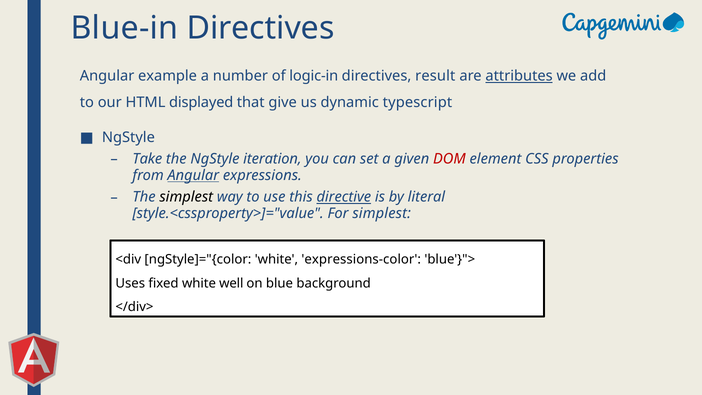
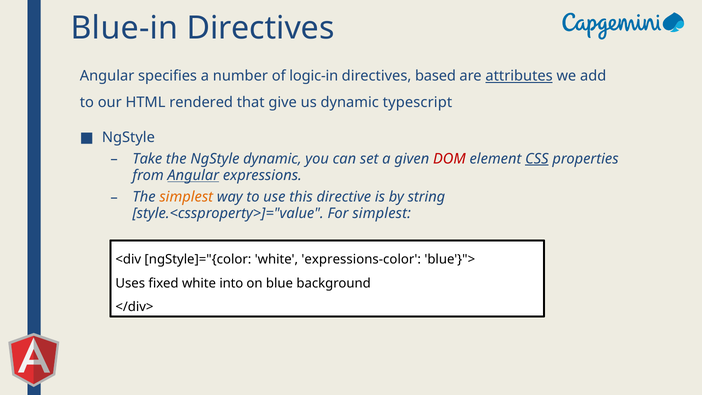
example: example -> specifies (168, 76)
result: result -> based (435, 76)
displayed: displayed -> rendered (201, 102)
NgStyle iteration: iteration -> dynamic (272, 159)
CSS underline: none -> present (537, 159)
simplest colour: black -> orange (186, 197)
directive underline: present -> none (344, 197)
literal: literal -> string (426, 197)
well: well -> into (231, 283)
